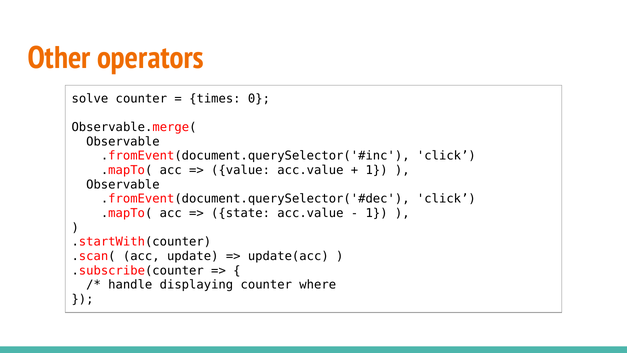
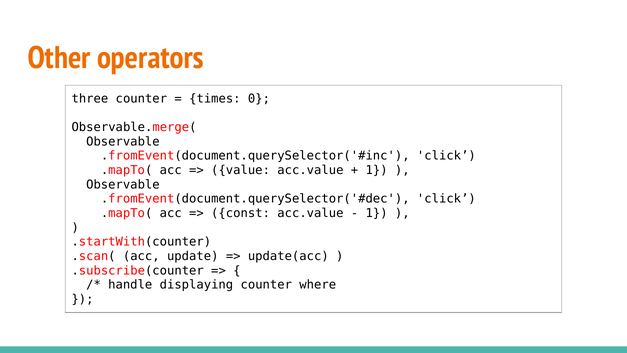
solve: solve -> three (90, 99)
state: state -> const (241, 213)
